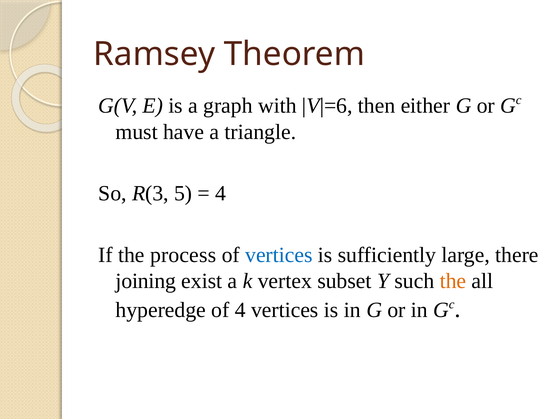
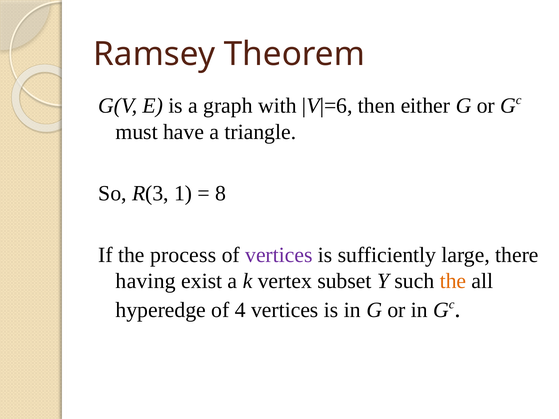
5: 5 -> 1 (183, 193)
4: 4 -> 8 (221, 193)
vertices colour: blue -> purple (279, 255)
joining: joining -> having (146, 281)
